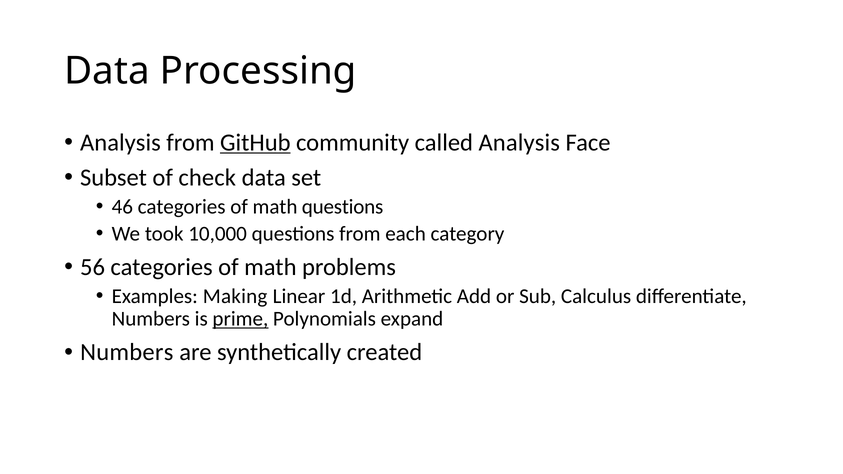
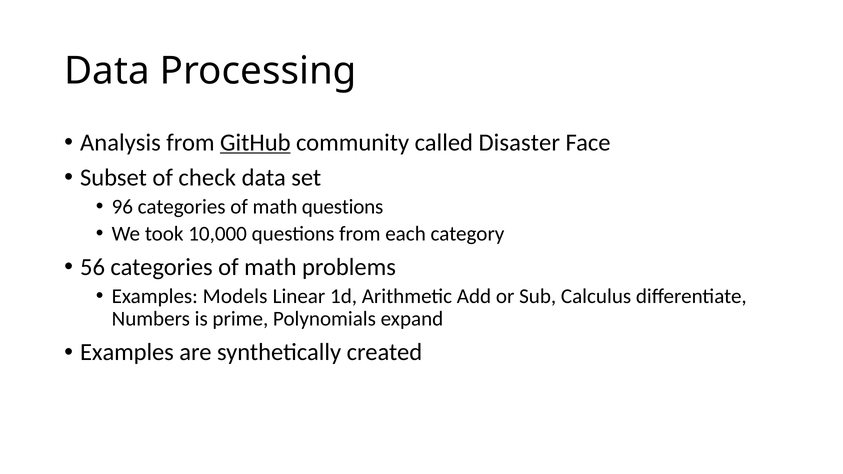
called Analysis: Analysis -> Disaster (519, 142)
46: 46 -> 96 (122, 207)
Making: Making -> Models (235, 296)
prime underline: present -> none (240, 319)
Numbers: Numbers -> Examples (127, 353)
